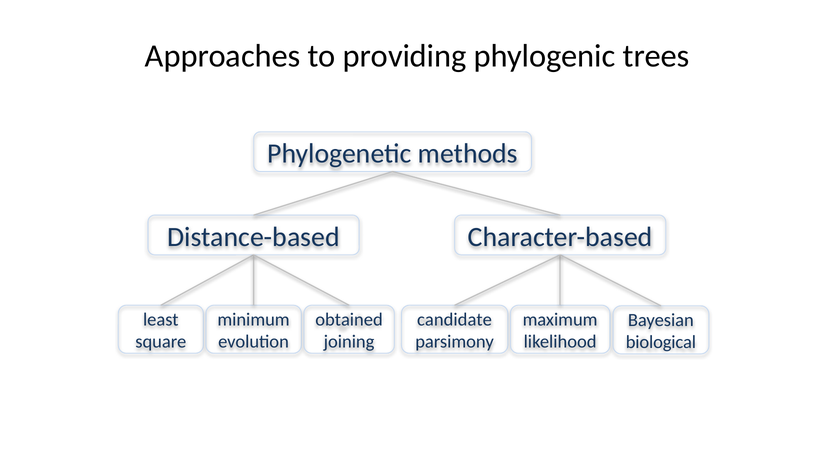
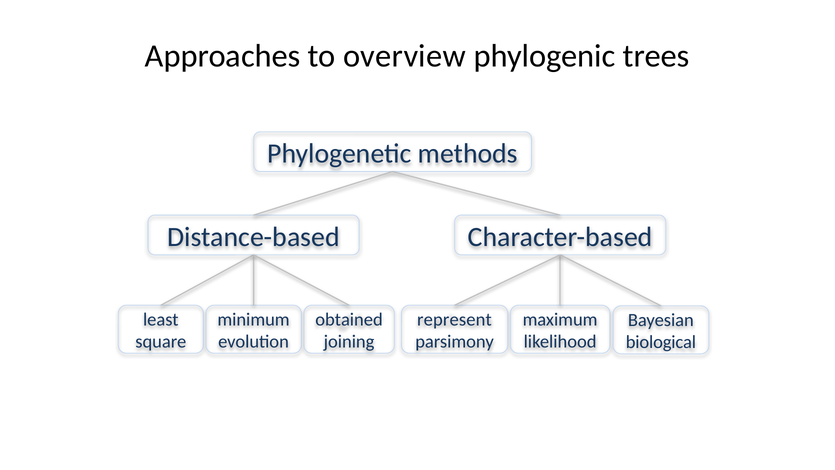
providing: providing -> overview (404, 56)
candidate: candidate -> represent (454, 319)
